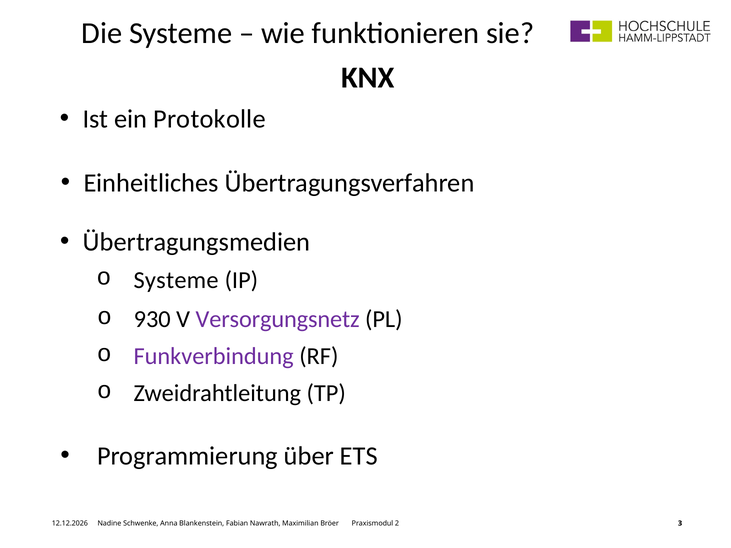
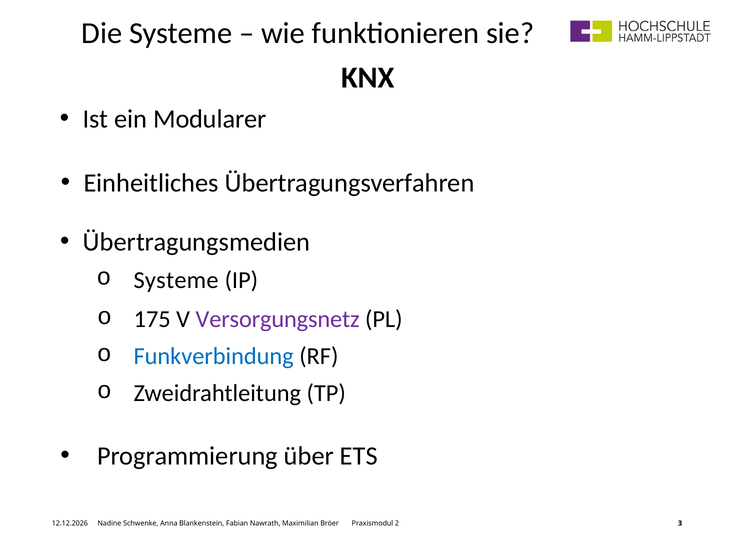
Protokolle: Protokolle -> Modularer (210, 119)
930: 930 -> 175 (152, 320)
Funkverbindung colour: purple -> blue (214, 356)
